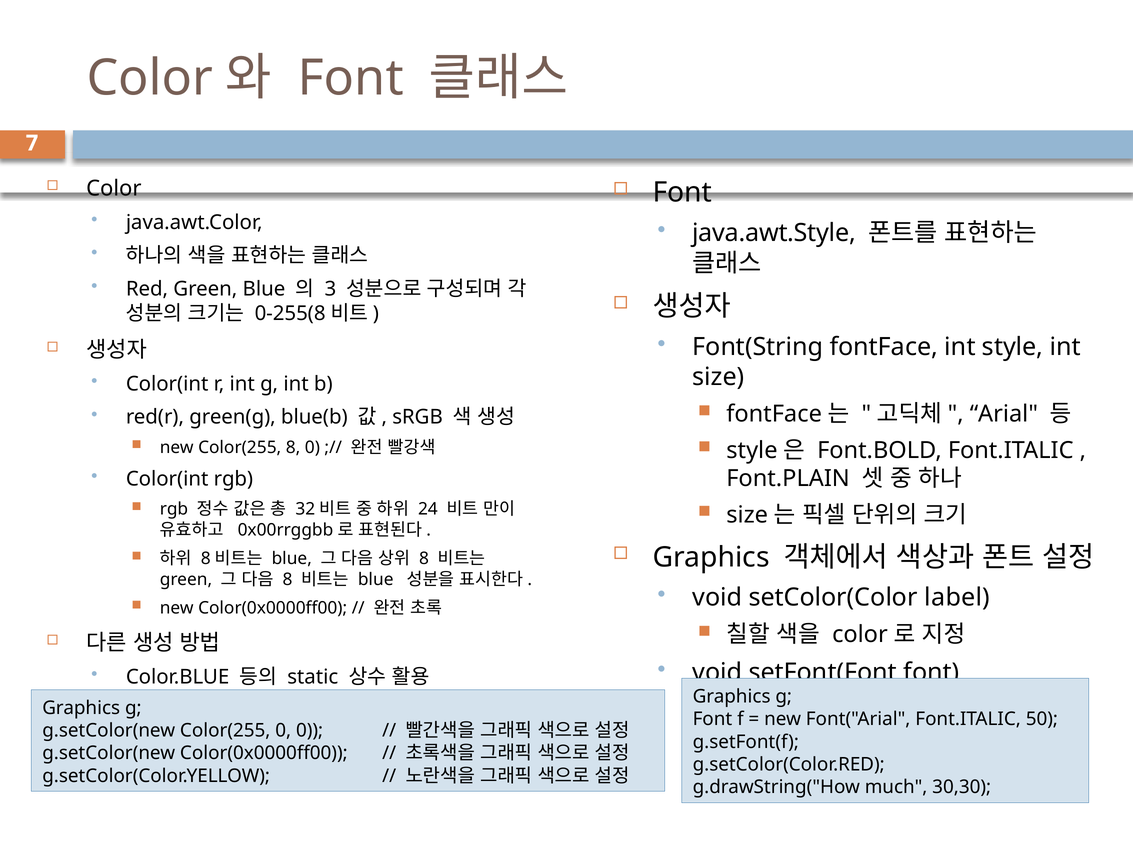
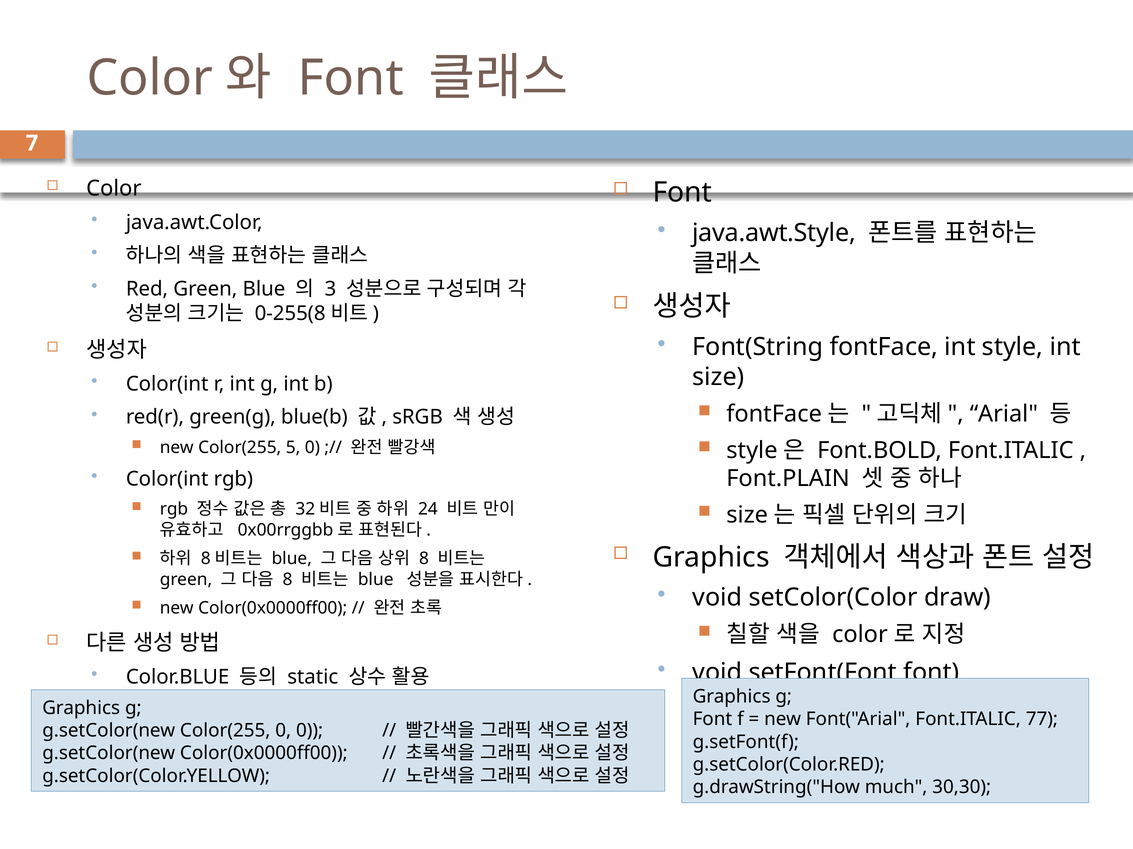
Color(255 8: 8 -> 5 (293, 448)
label: label -> draw (957, 598)
50: 50 -> 77 (1042, 720)
